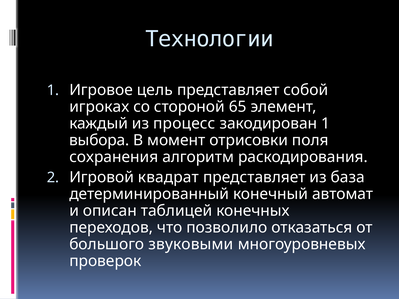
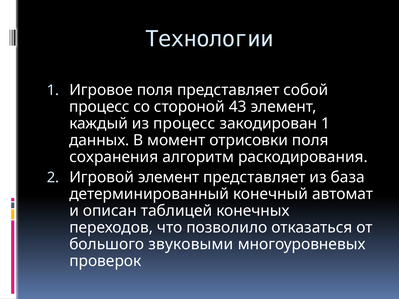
Игровое цель: цель -> поля (155, 90)
игроках: игроках -> процесс (99, 107)
65: 65 -> 43 (238, 107)
выбора: выбора -> данных (99, 140)
Игровой квадрат: квадрат -> элемент (169, 177)
